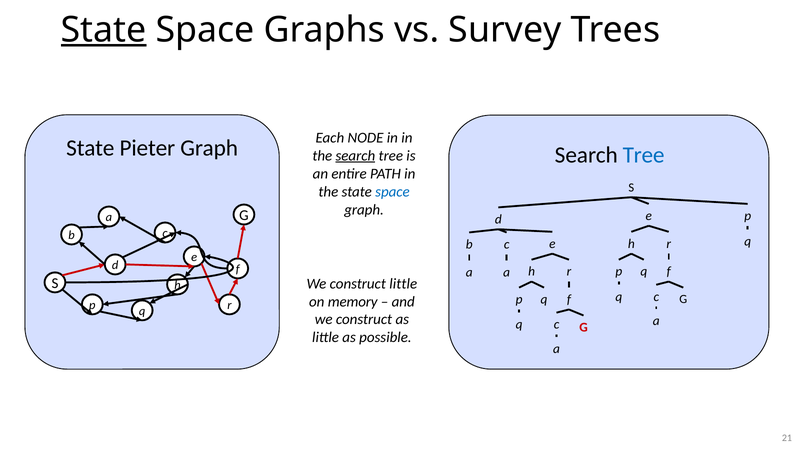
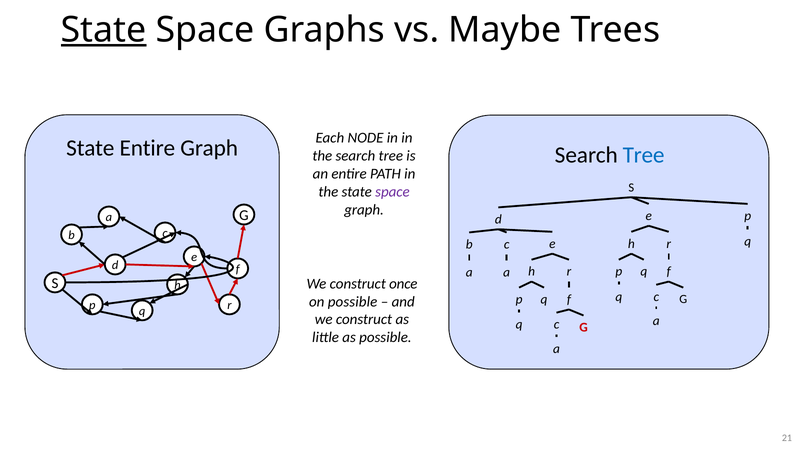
Survey: Survey -> Maybe (505, 30)
State Pieter: Pieter -> Entire (147, 148)
search underline: present -> none (355, 156)
space colour: blue -> purple (392, 192)
construct little: little -> once (403, 284)
on memory: memory -> possible (353, 301)
